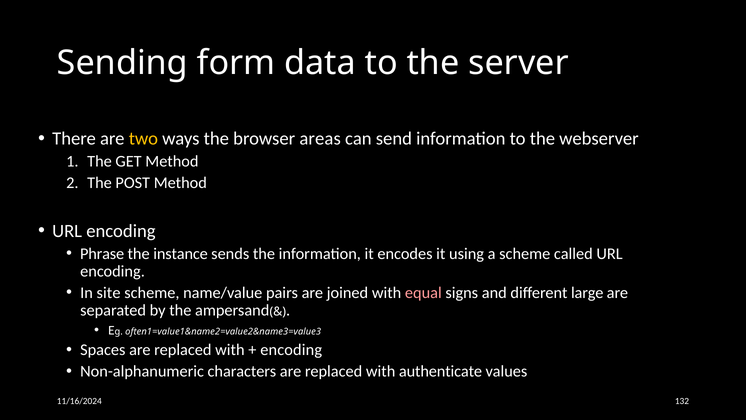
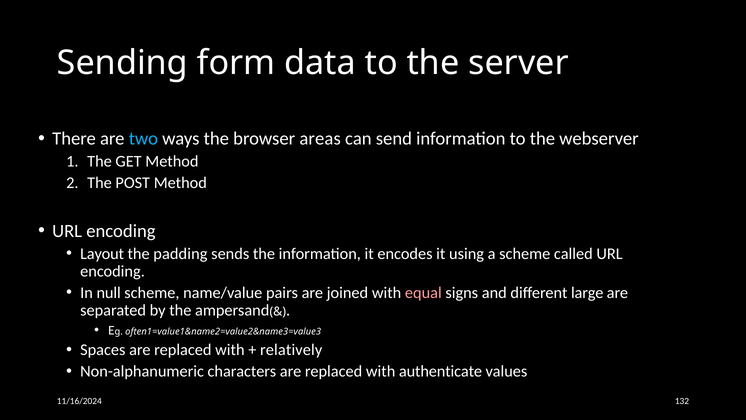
two colour: yellow -> light blue (143, 138)
Phrase: Phrase -> Layout (102, 254)
instance: instance -> padding (180, 254)
site: site -> null (109, 293)
encoding: encoding -> relatively (291, 350)
